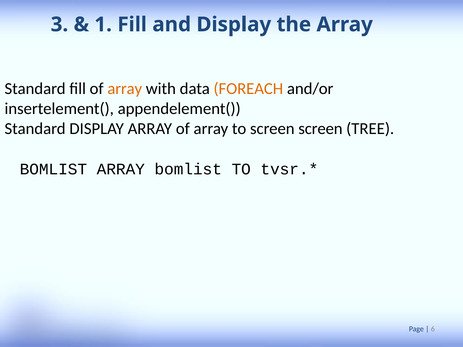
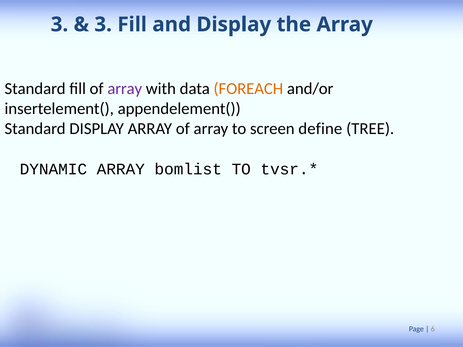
1: 1 -> 3 (103, 25)
array colour: orange -> purple (125, 89)
screen screen: screen -> define (320, 129)
BOMLIST: BOMLIST -> DYNAMIC (53, 169)
